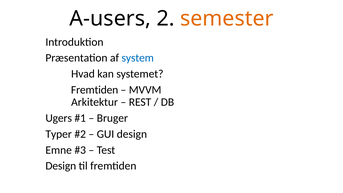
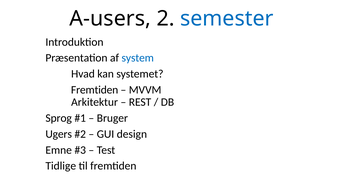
semester colour: orange -> blue (227, 19)
Ugers: Ugers -> Sprog (59, 118)
Typer: Typer -> Ugers (59, 134)
Design: Design -> Tidlige (61, 166)
